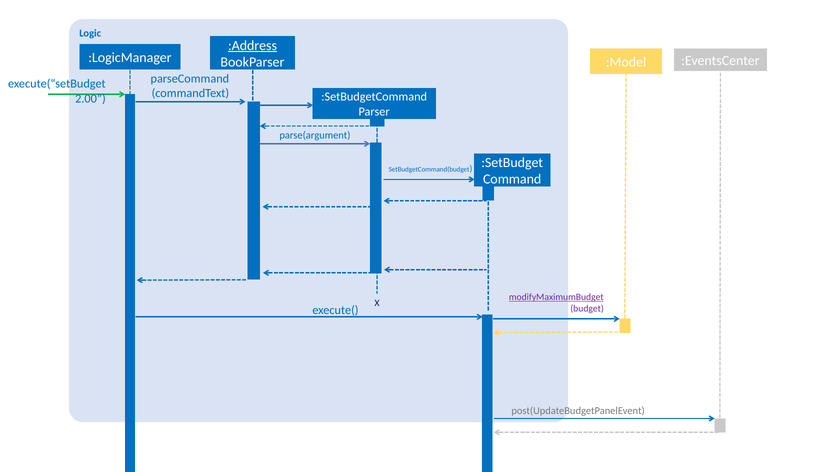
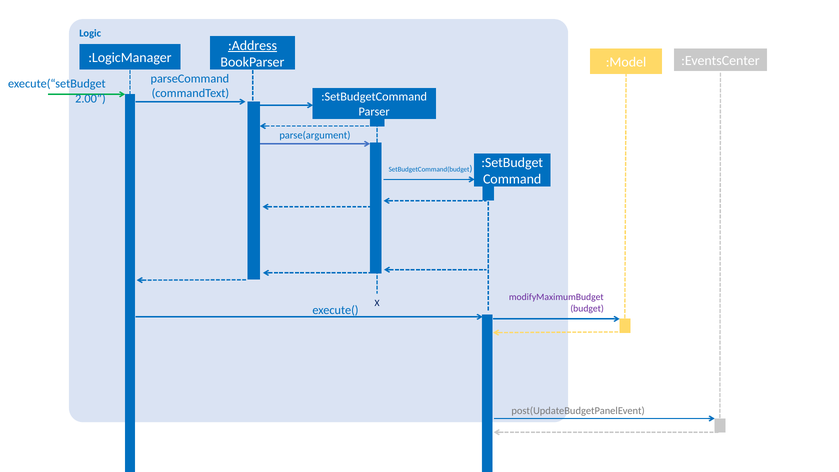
modifyMaximumBudget underline: present -> none (556, 297)
